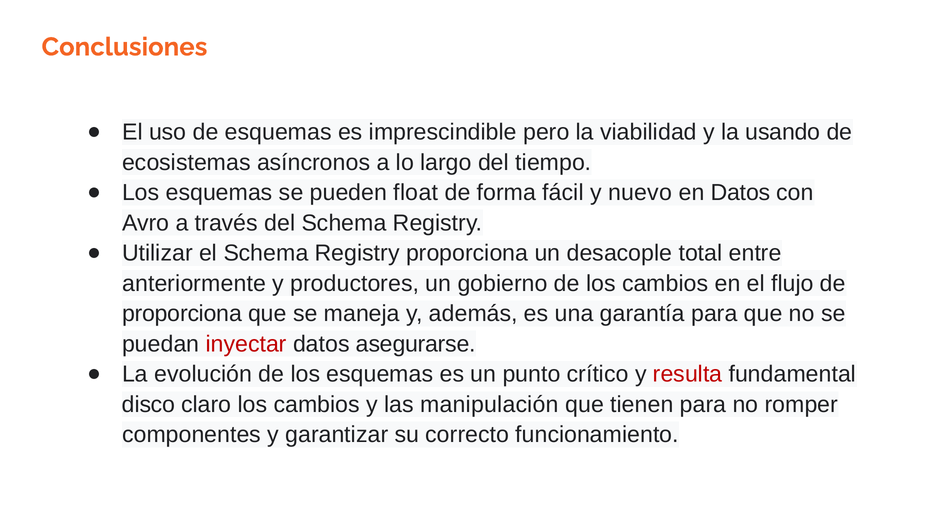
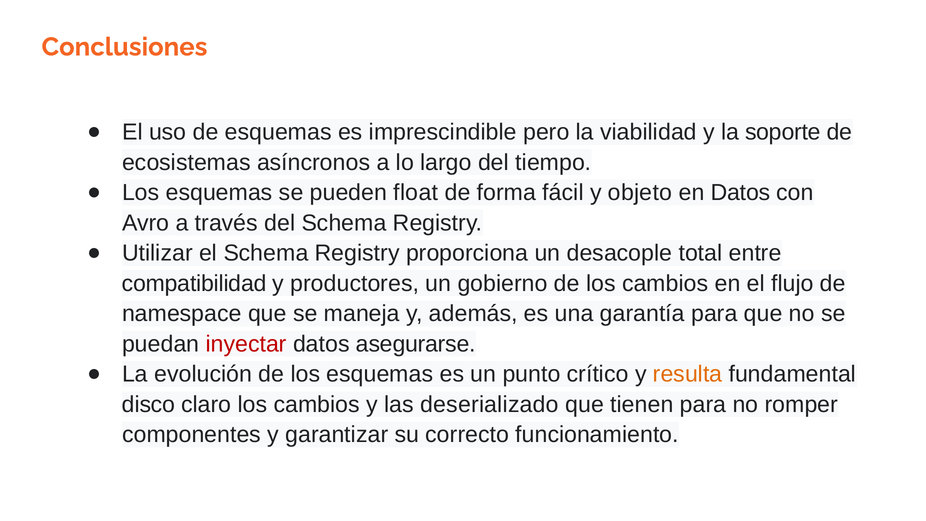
usando: usando -> soporte (783, 132)
nuevo: nuevo -> objeto (640, 193)
anteriormente: anteriormente -> compatibilidad (194, 283)
proporciona: proporciona -> namespace (182, 314)
resulta colour: red -> orange (688, 374)
manipulación: manipulación -> deserializado (489, 405)
